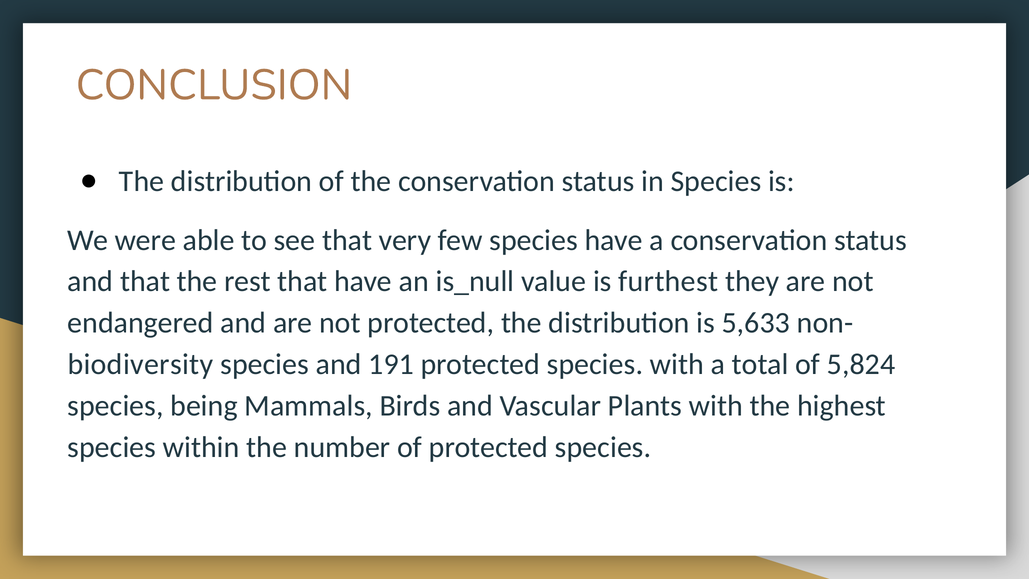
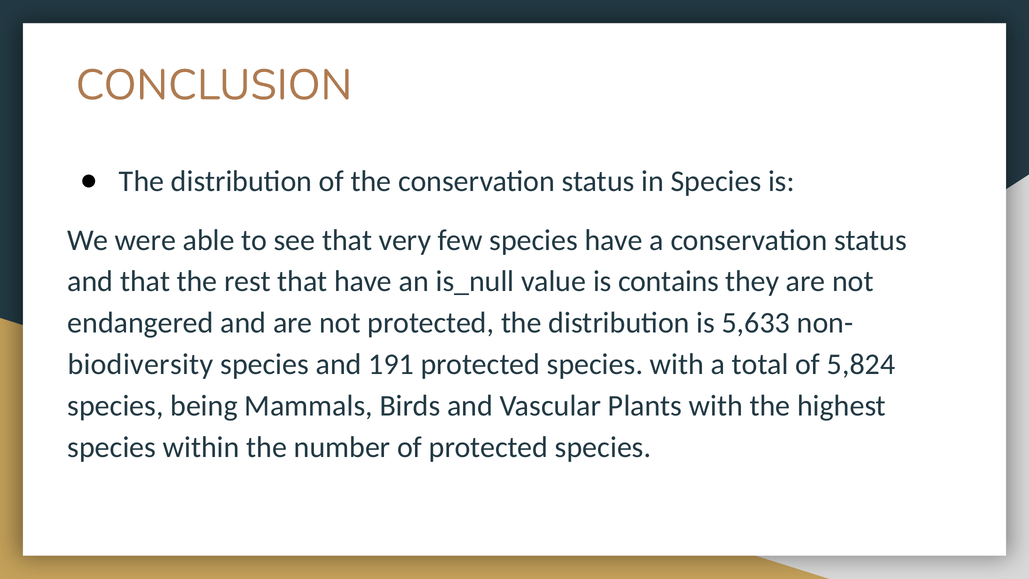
furthest: furthest -> contains (668, 281)
